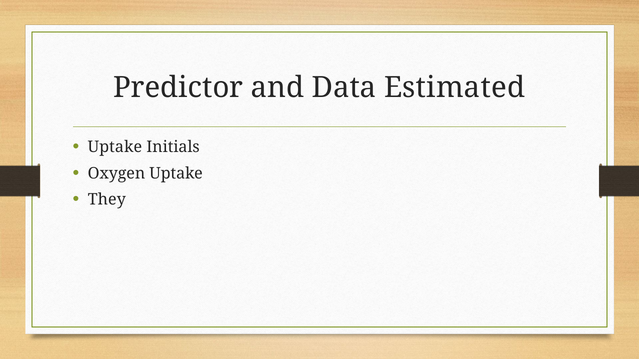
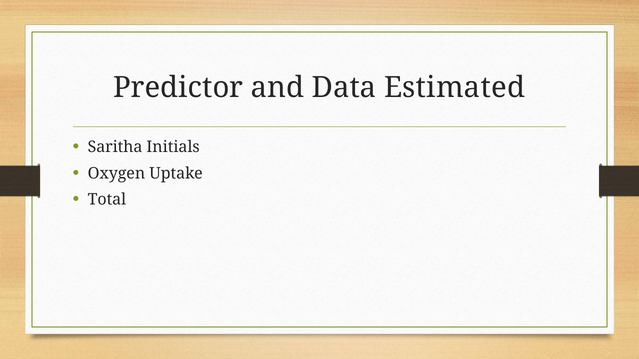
Uptake: Uptake -> Saritha (115, 147)
They: They -> Total (107, 200)
